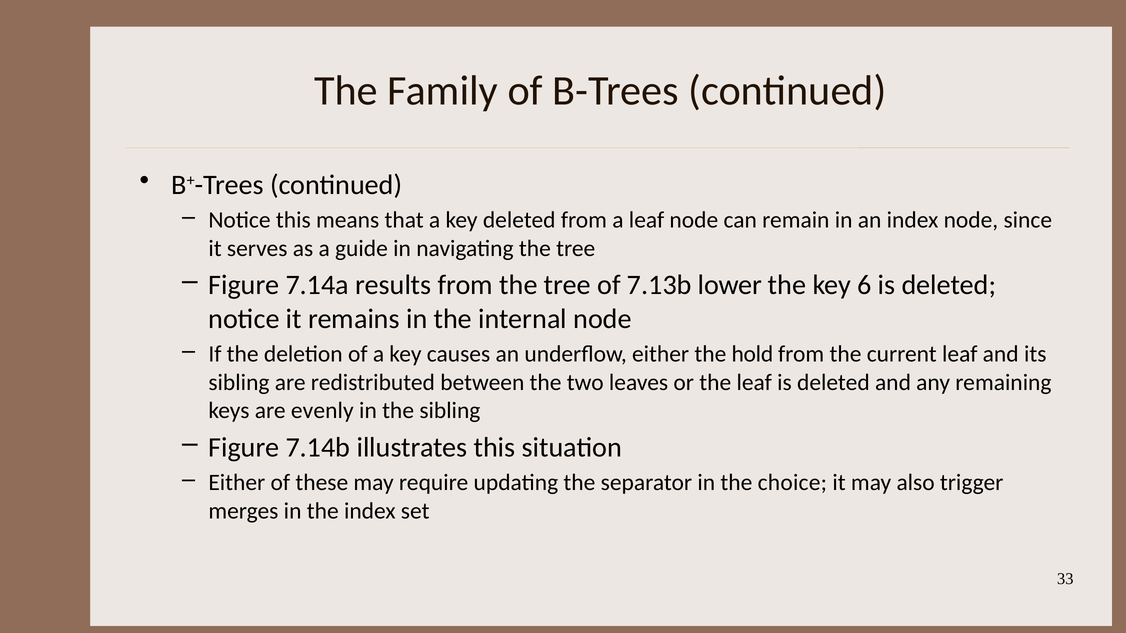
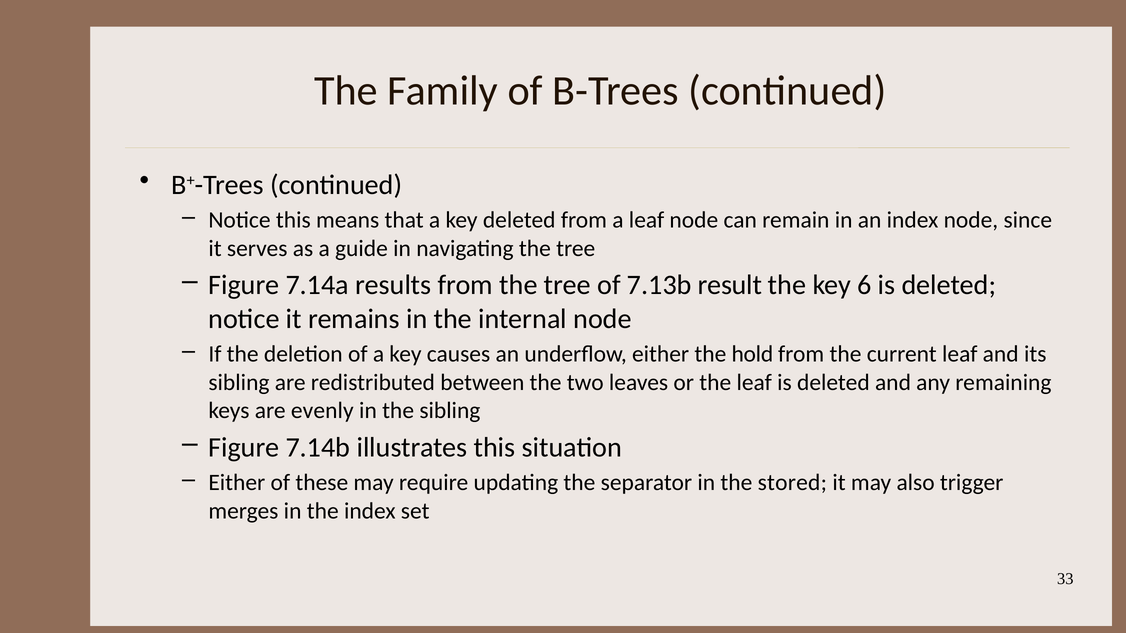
lower: lower -> result (730, 285)
choice: choice -> stored (792, 483)
